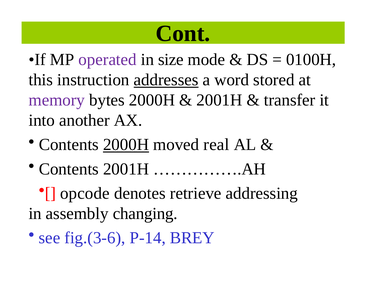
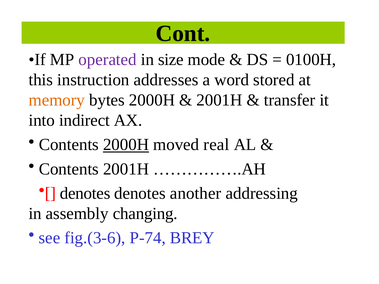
addresses underline: present -> none (166, 80)
memory colour: purple -> orange (57, 100)
another: another -> indirect (84, 120)
opcode: opcode -> denotes (85, 193)
retrieve: retrieve -> another (196, 193)
P-14: P-14 -> P-74 (148, 238)
